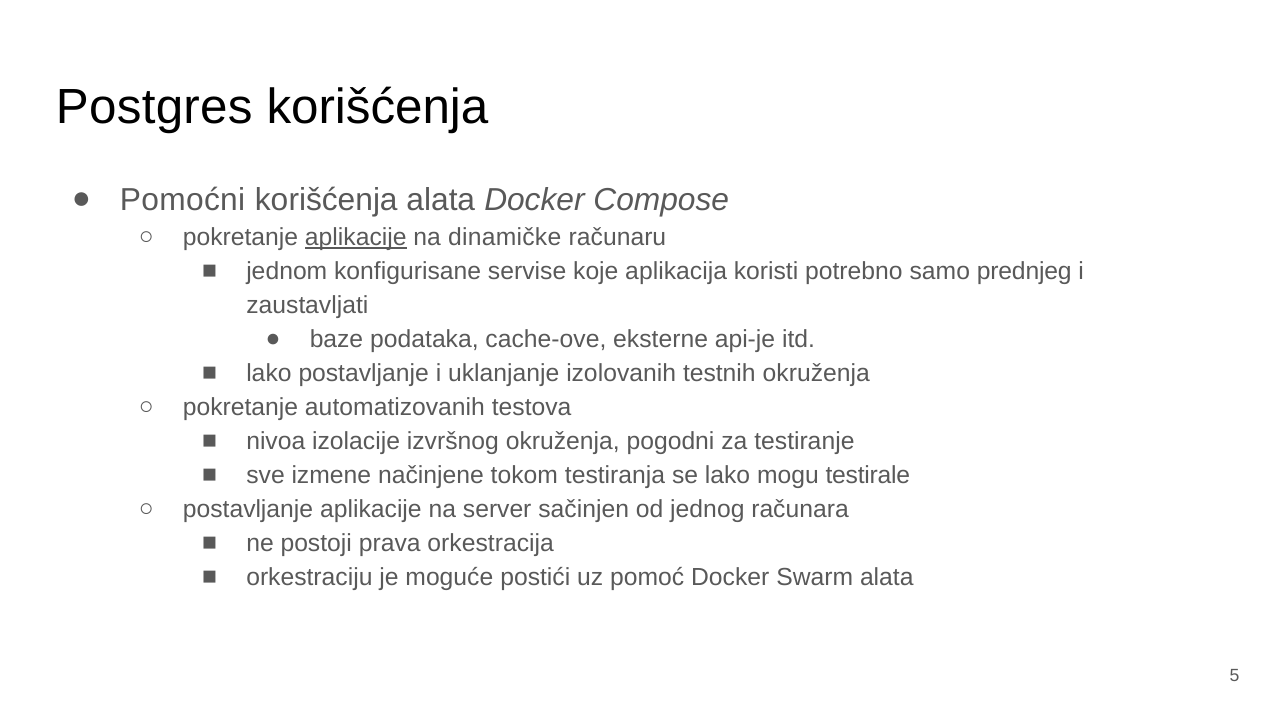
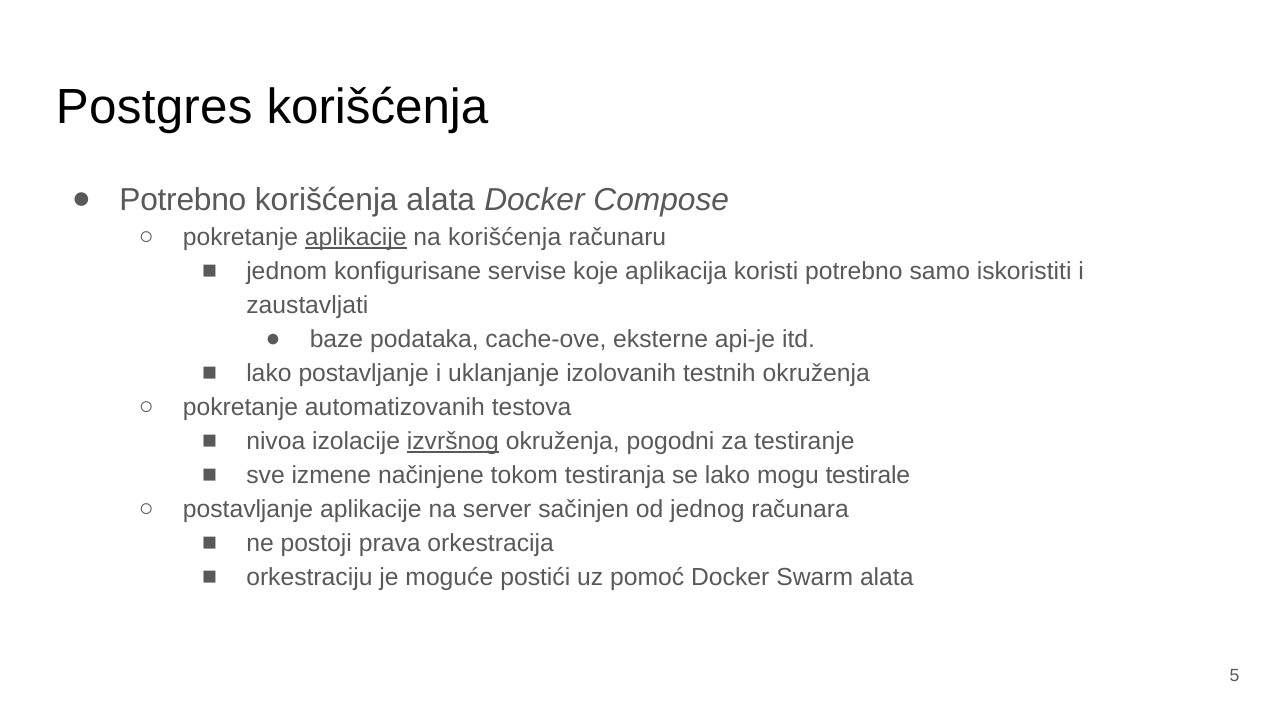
Pomoćni: Pomoćni -> Potrebno (183, 200)
na dinamičke: dinamičke -> korišćenja (505, 237)
prednjeg: prednjeg -> iskoristiti (1024, 271)
izvršnog underline: none -> present (453, 441)
